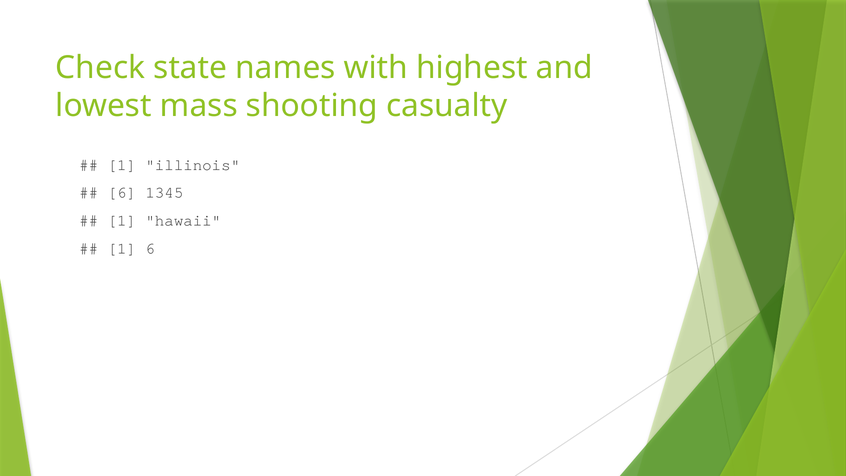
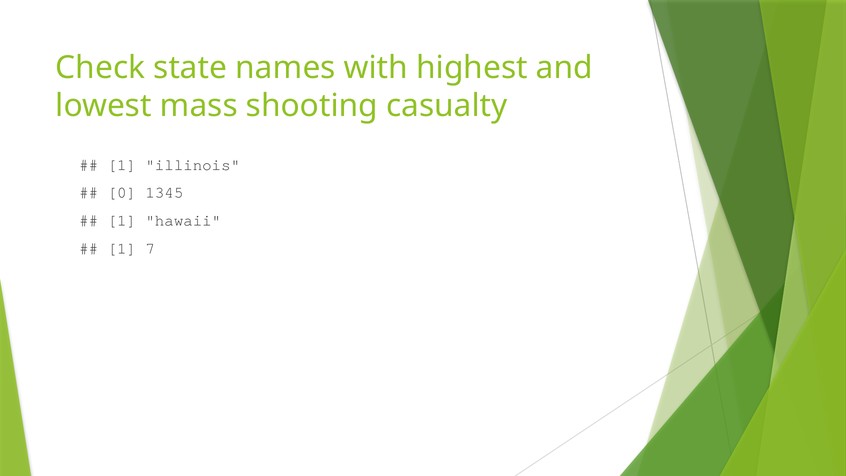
6: 6 -> 0 (122, 193)
1 6: 6 -> 7 (150, 248)
